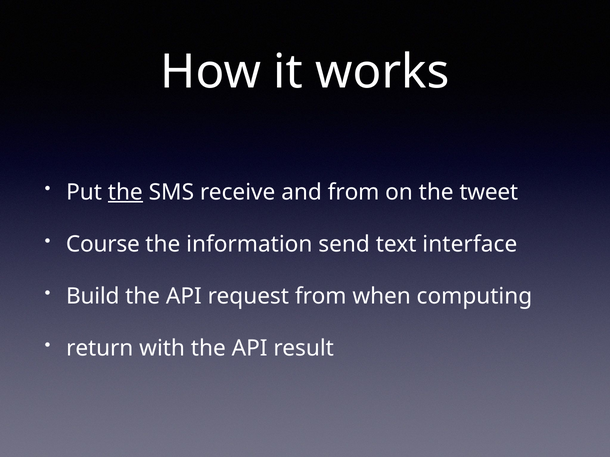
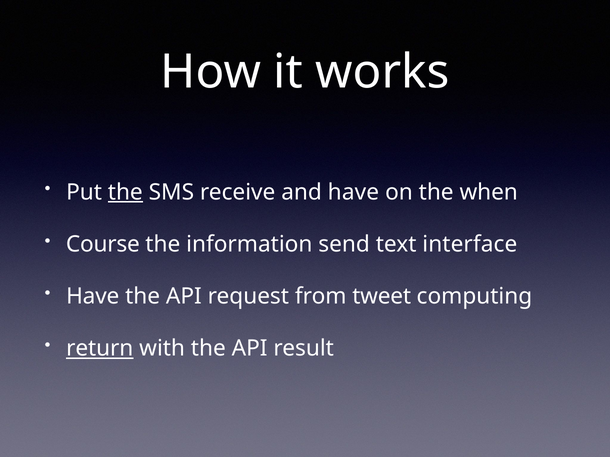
and from: from -> have (353, 192)
tweet: tweet -> when (489, 192)
Build: Build -> Have (93, 297)
when: when -> tweet (382, 297)
return underline: none -> present (100, 349)
